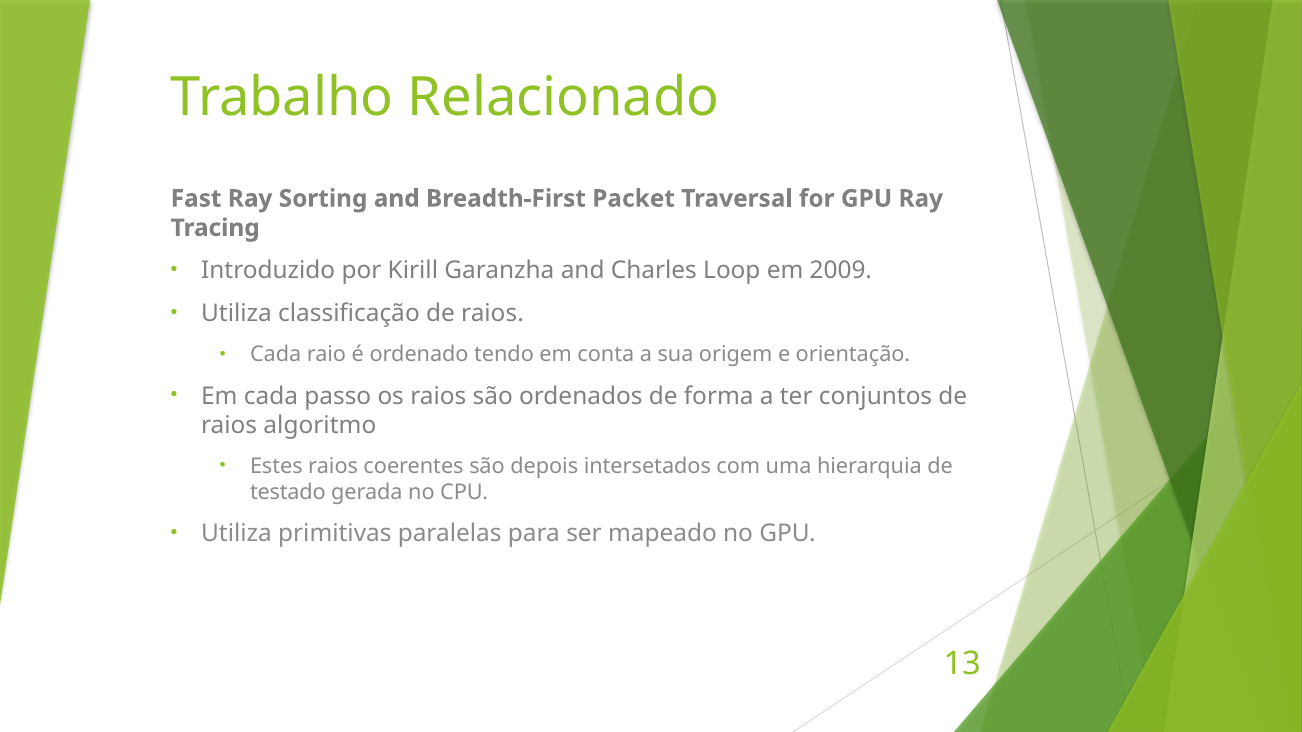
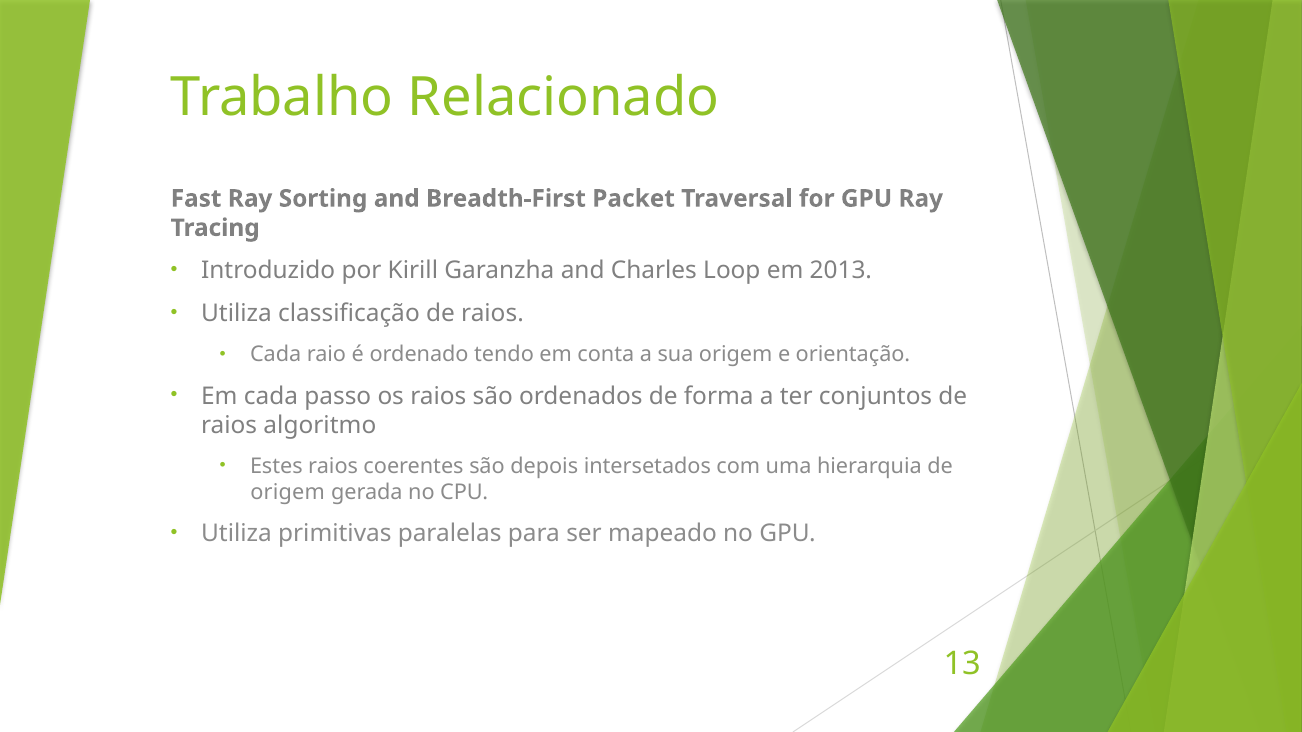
2009: 2009 -> 2013 (841, 271)
testado: testado -> origem (288, 492)
